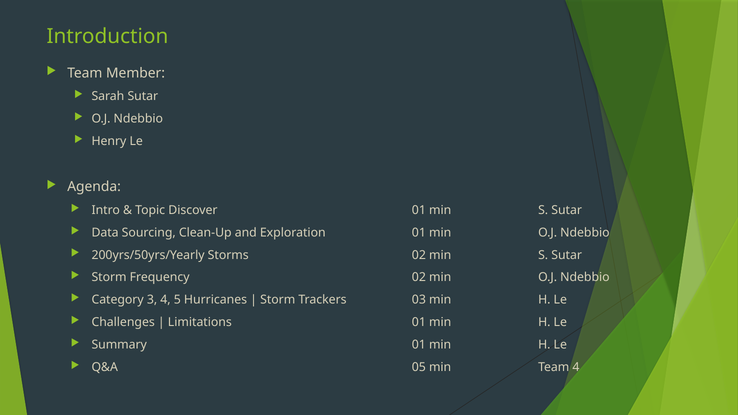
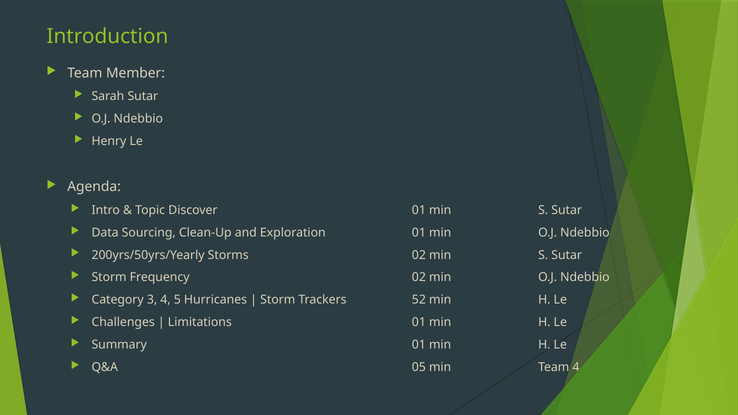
03: 03 -> 52 (419, 300)
